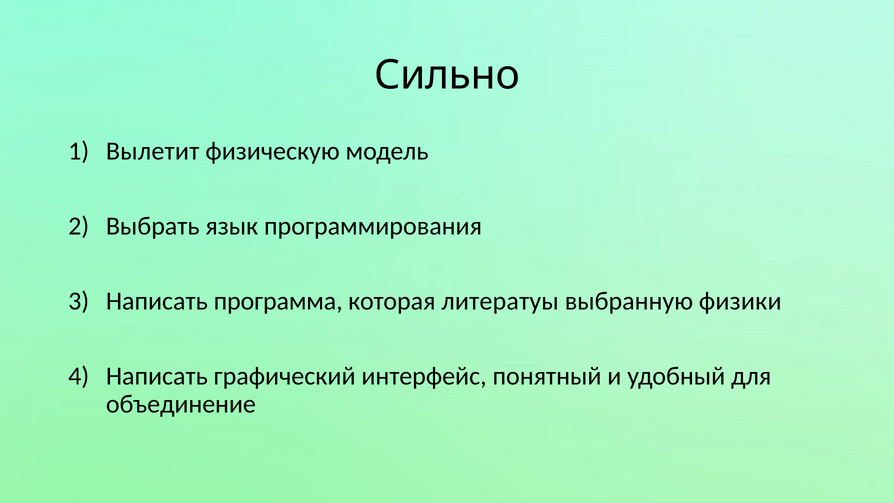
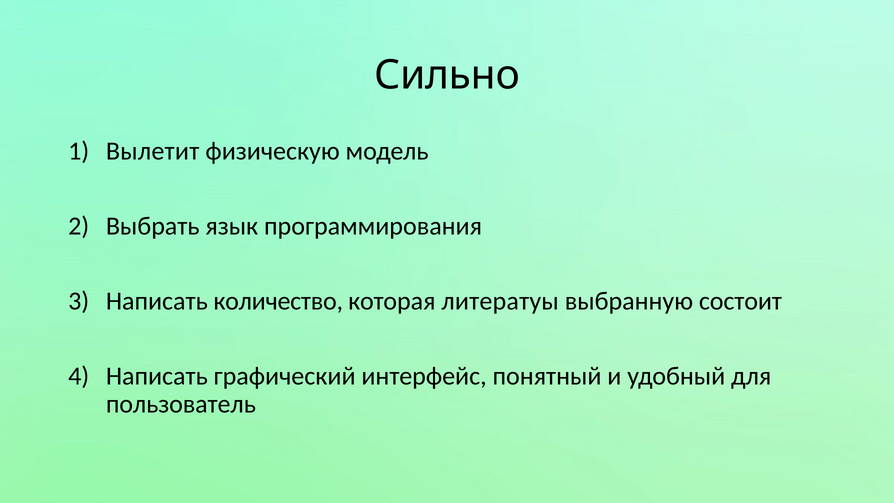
программа: программа -> количество (278, 301)
физики: физики -> состоит (740, 301)
объединение: объединение -> пользователь (181, 404)
